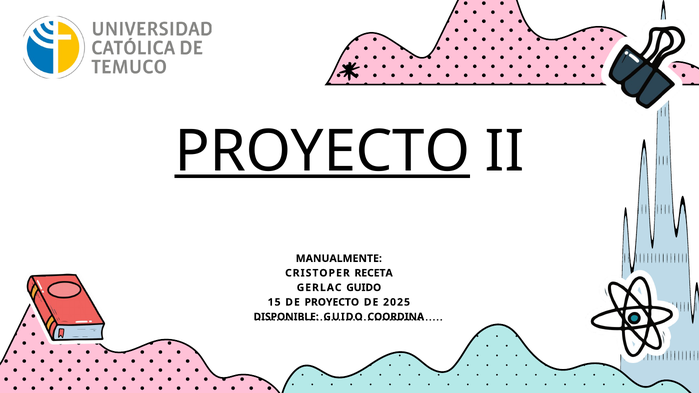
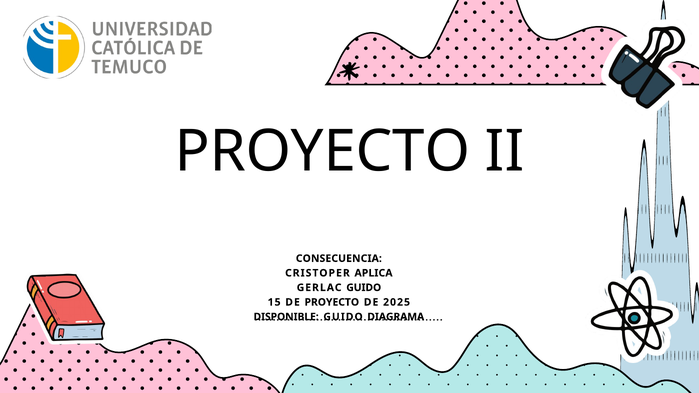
PROYECTO underline: present -> none (322, 151)
MANUALMENTE: MANUALMENTE -> CONSECUENCIA (339, 259)
RECETA: RECETA -> APLICA (374, 273)
COORDINA: COORDINA -> DIAGRAMA (396, 317)
